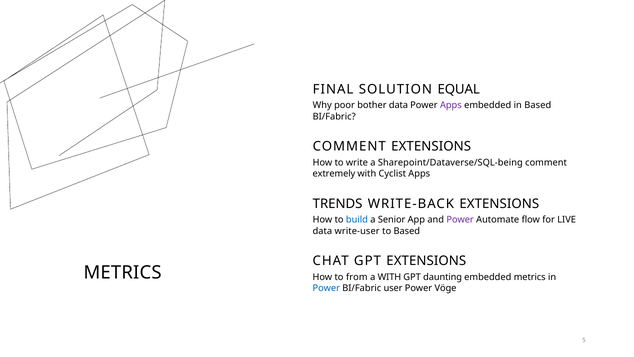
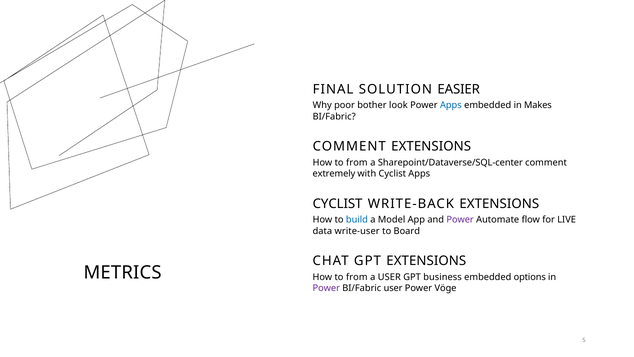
EQUAL: EQUAL -> EASIER (459, 89)
bother data: data -> look (398, 105)
Apps colour: purple -> blue (451, 105)
in Based: Based -> Makes (538, 105)
write: write -> from (357, 162)
Sharepoint/Dataverse/SQL-being: Sharepoint/Dataverse/SQL-being -> Sharepoint/Dataverse/SQL-center (450, 162)
TRENDS: TRENDS -> CYCLIST (338, 203)
Senior: Senior -> Model (392, 220)
to Based: Based -> Board (407, 231)
a WITH: WITH -> USER (389, 277)
daunting: daunting -> business (443, 277)
embedded metrics: metrics -> options (530, 277)
Power colour: blue -> purple (326, 288)
